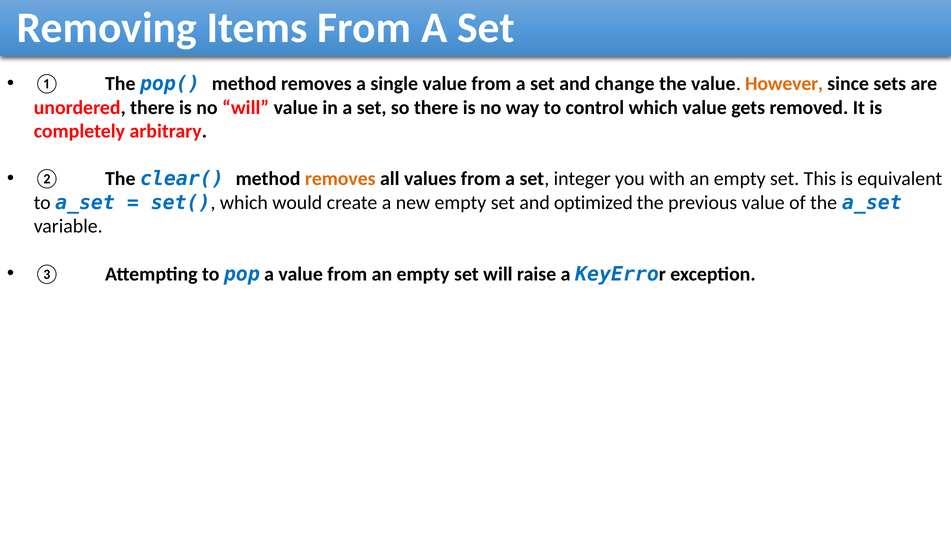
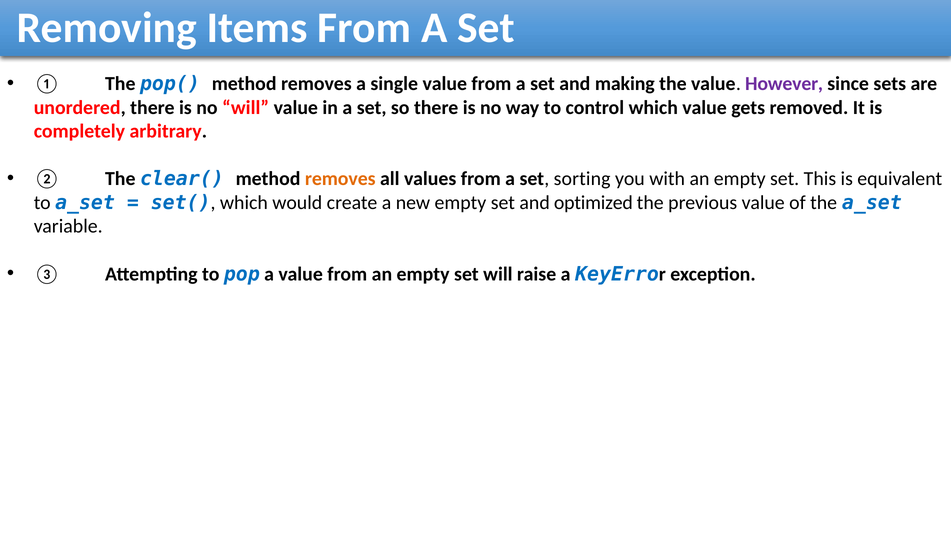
change: change -> making (625, 84)
However colour: orange -> purple (784, 84)
integer: integer -> sorting (582, 179)
